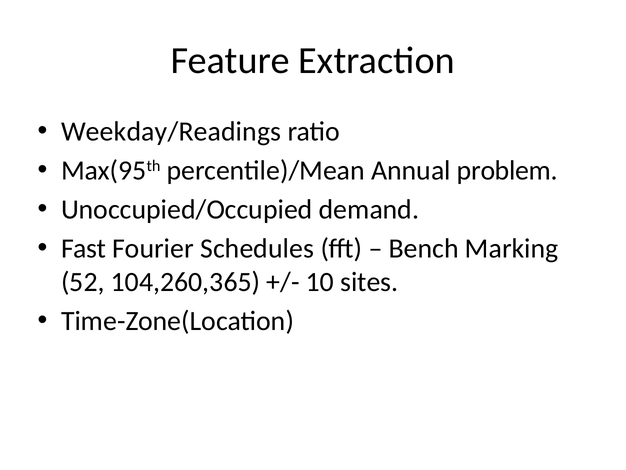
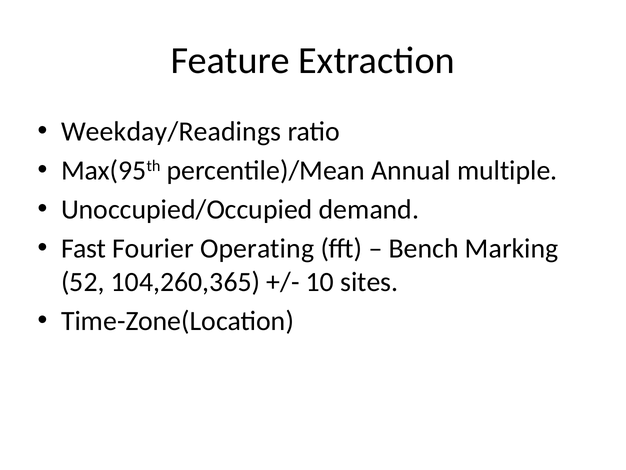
problem: problem -> multiple (507, 170)
Schedules: Schedules -> Operating (257, 248)
